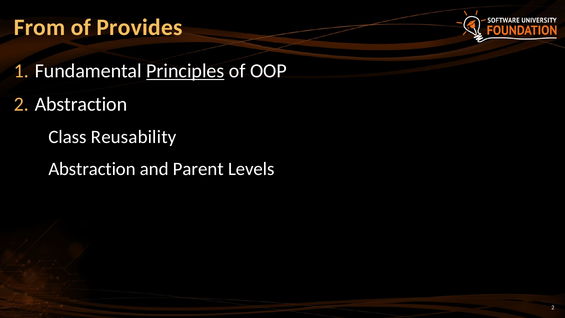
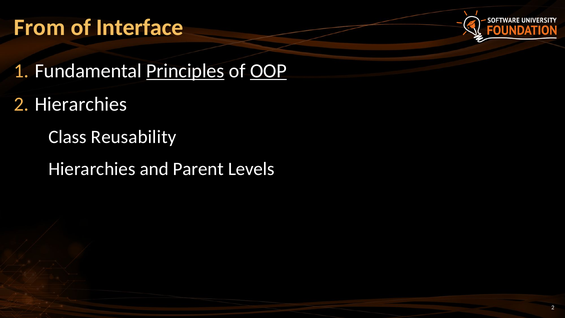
Provides: Provides -> Interface (140, 27)
OOP underline: none -> present (268, 71)
2 Abstraction: Abstraction -> Hierarchies (81, 104)
Abstraction: Abstraction -> Hierarchies (92, 169)
